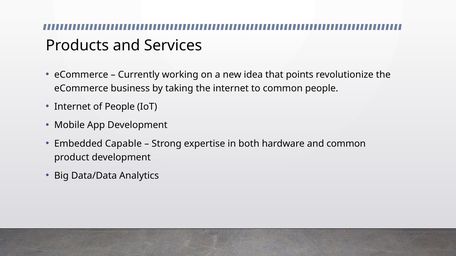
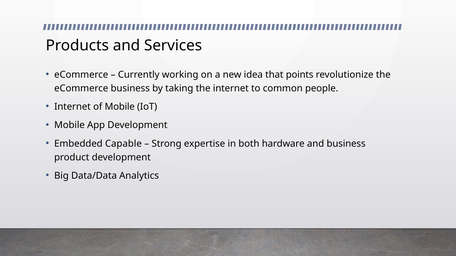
of People: People -> Mobile (120, 107)
and common: common -> business (346, 144)
